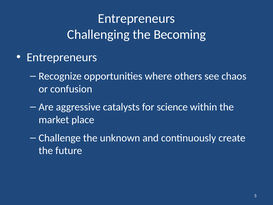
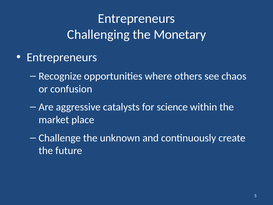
Becoming: Becoming -> Monetary (180, 34)
